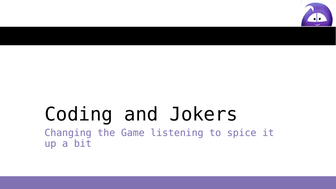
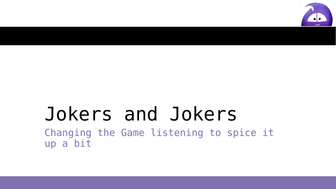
Coding: Coding -> Jokers (79, 114)
